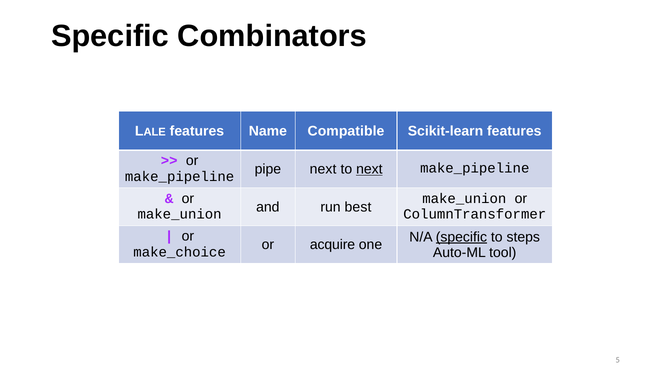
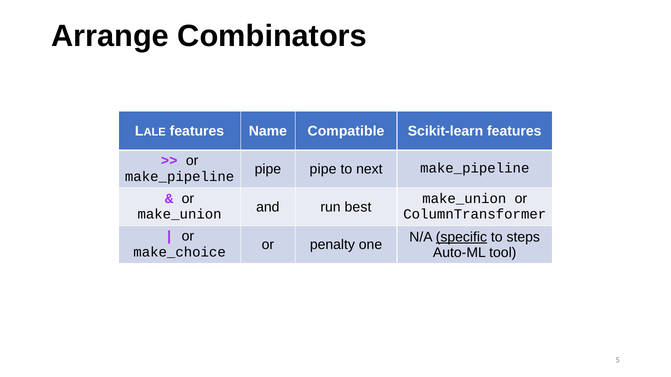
Specific: Specific -> Arrange (110, 36)
pipe next: next -> pipe (323, 169)
next underline: present -> none (369, 169)
acquire: acquire -> penalty (332, 245)
